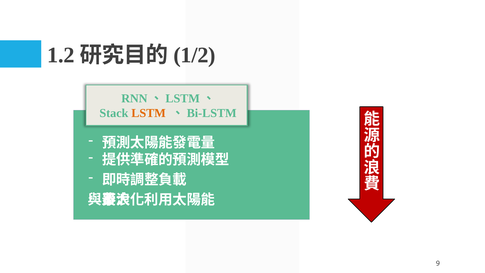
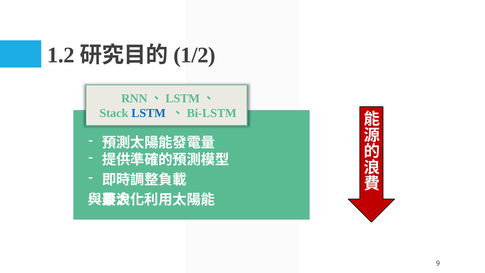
LSTM colour: orange -> blue (149, 113)
